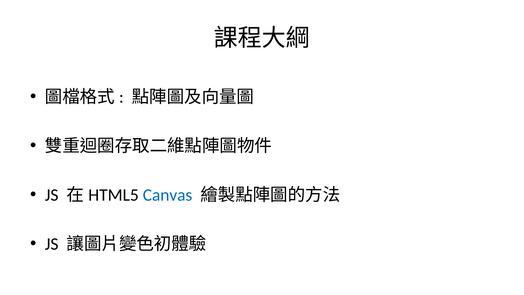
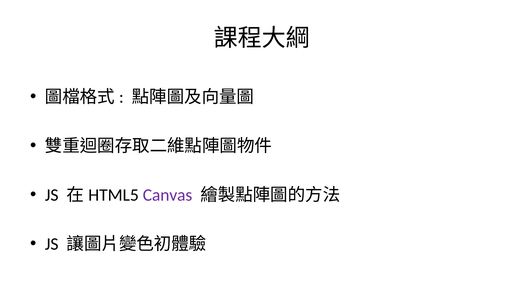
Canvas colour: blue -> purple (168, 195)
